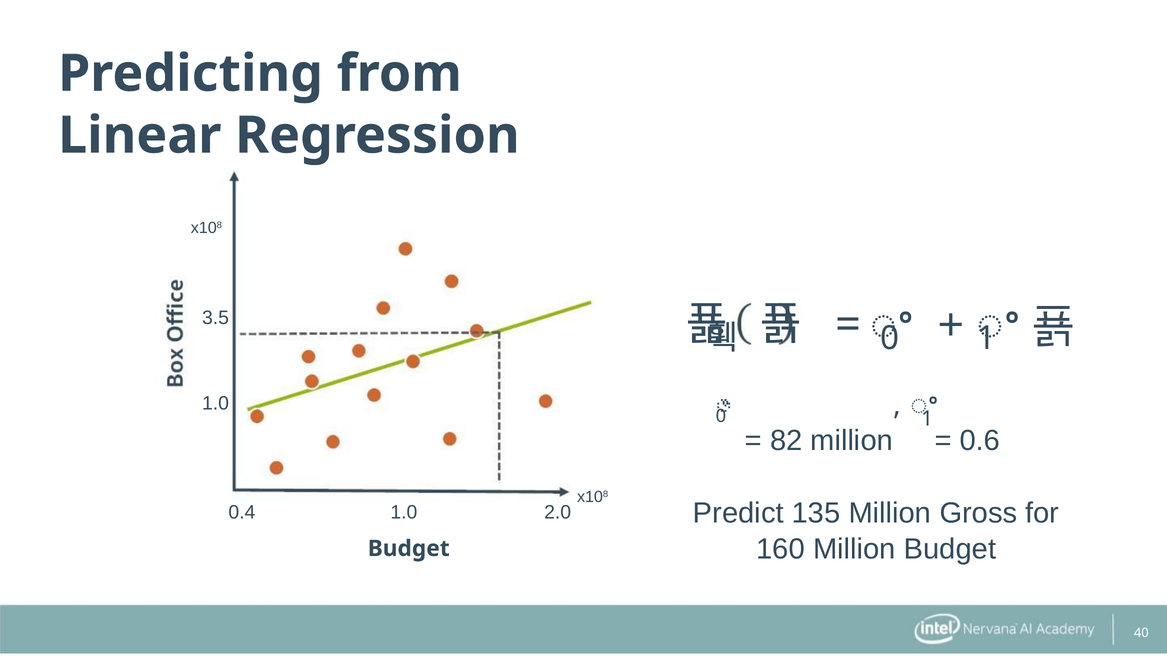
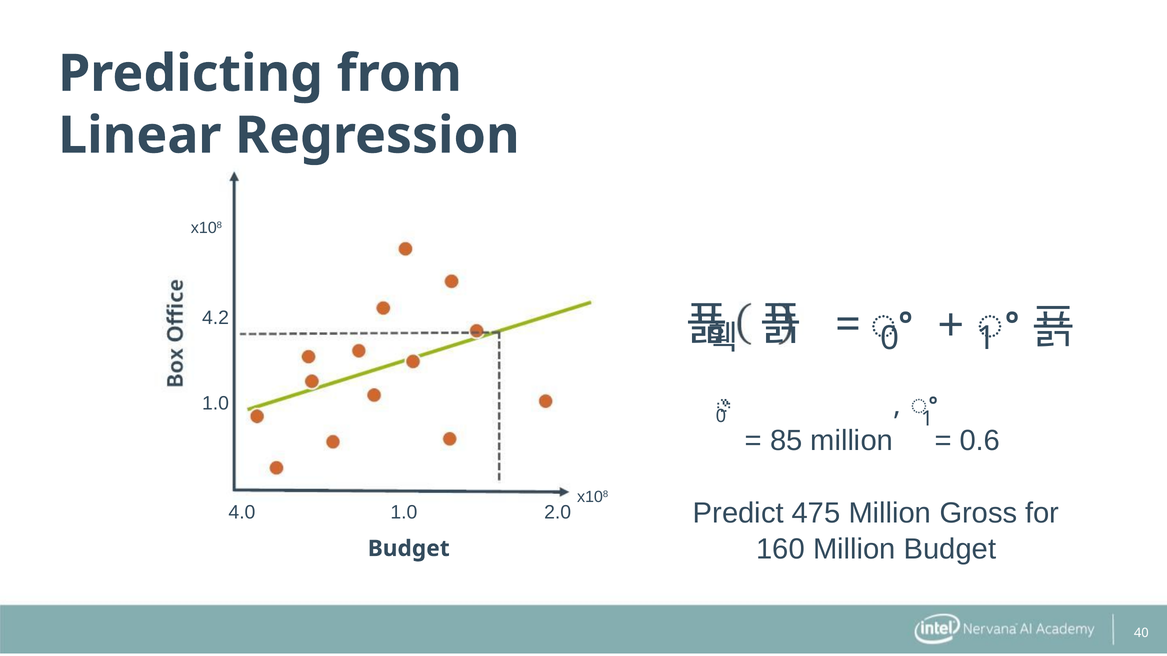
3.5: 3.5 -> 4.2 (216, 318)
82: 82 -> 85 (786, 441)
135: 135 -> 475 (816, 514)
0.4: 0.4 -> 4.0 (242, 513)
